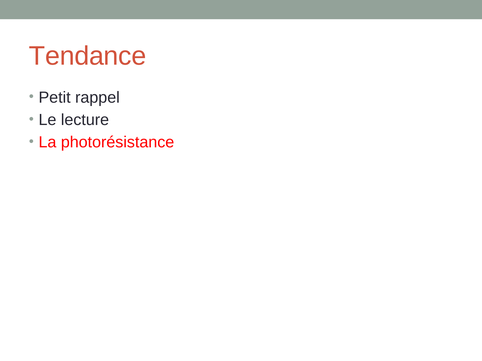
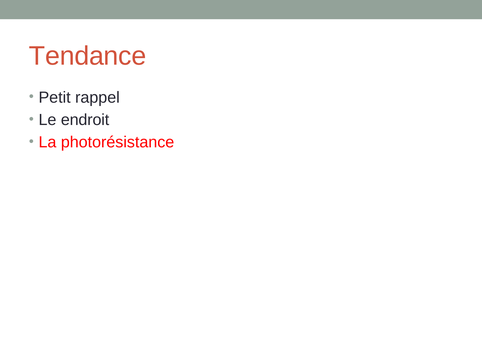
lecture: lecture -> endroit (85, 120)
